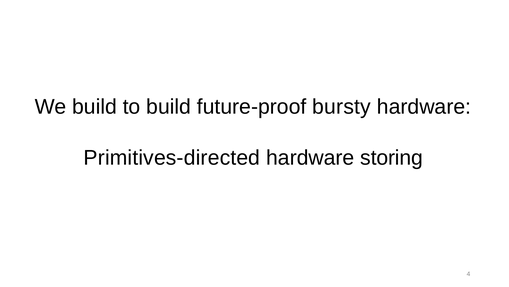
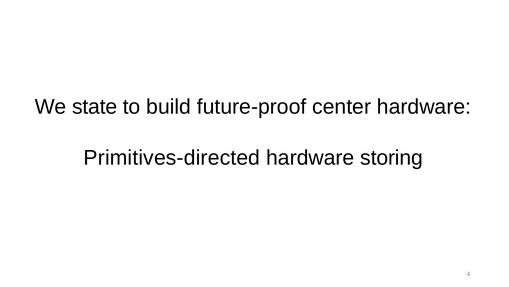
We build: build -> state (95, 107)
bursty: bursty -> center (342, 107)
